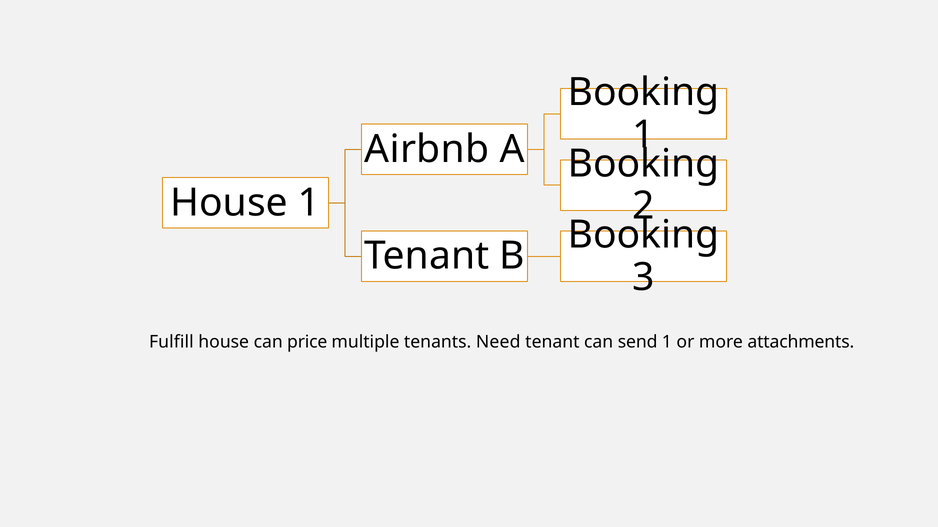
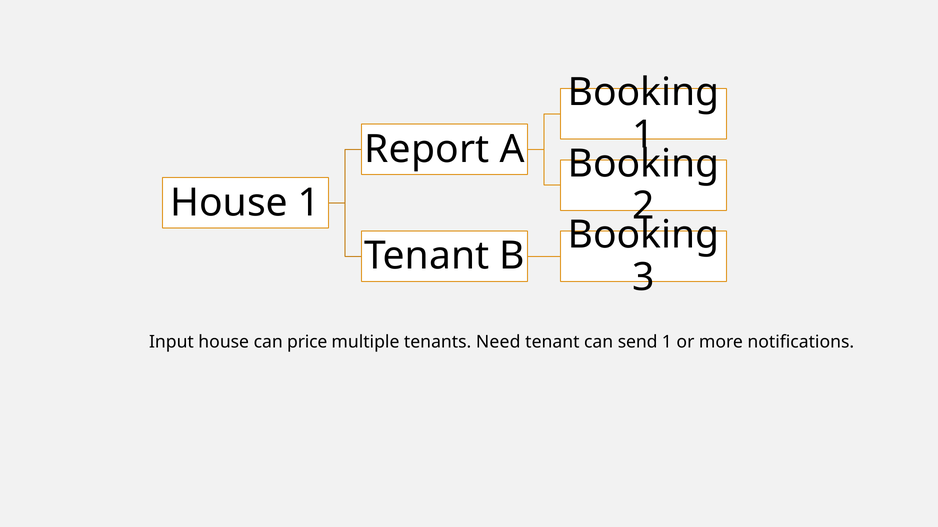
Airbnb: Airbnb -> Report (427, 149)
Fulfill: Fulfill -> Input (171, 343)
attachments: attachments -> notifications (801, 343)
